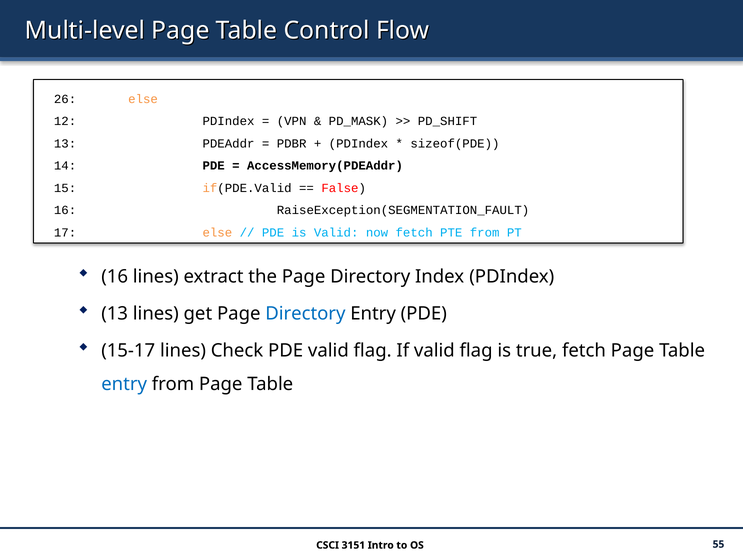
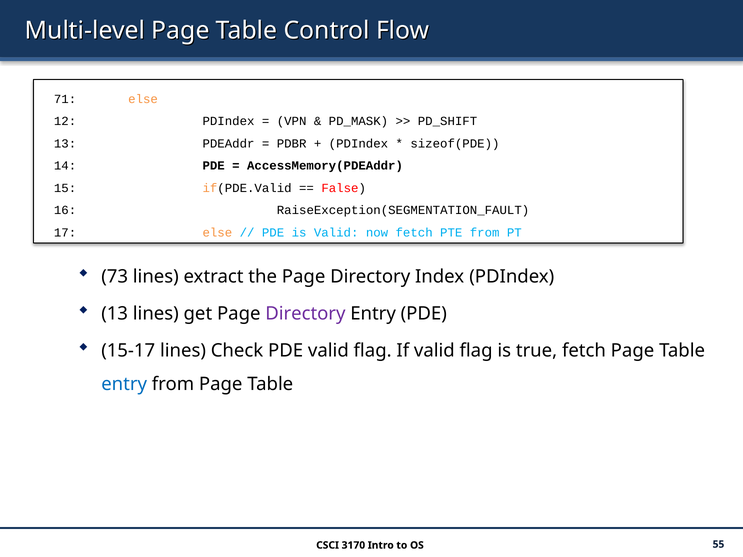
26: 26 -> 71 (65, 99)
16: 16 -> 73 (115, 277)
Directory colour: blue -> purple (305, 314)
3151: 3151 -> 3170 (353, 545)
